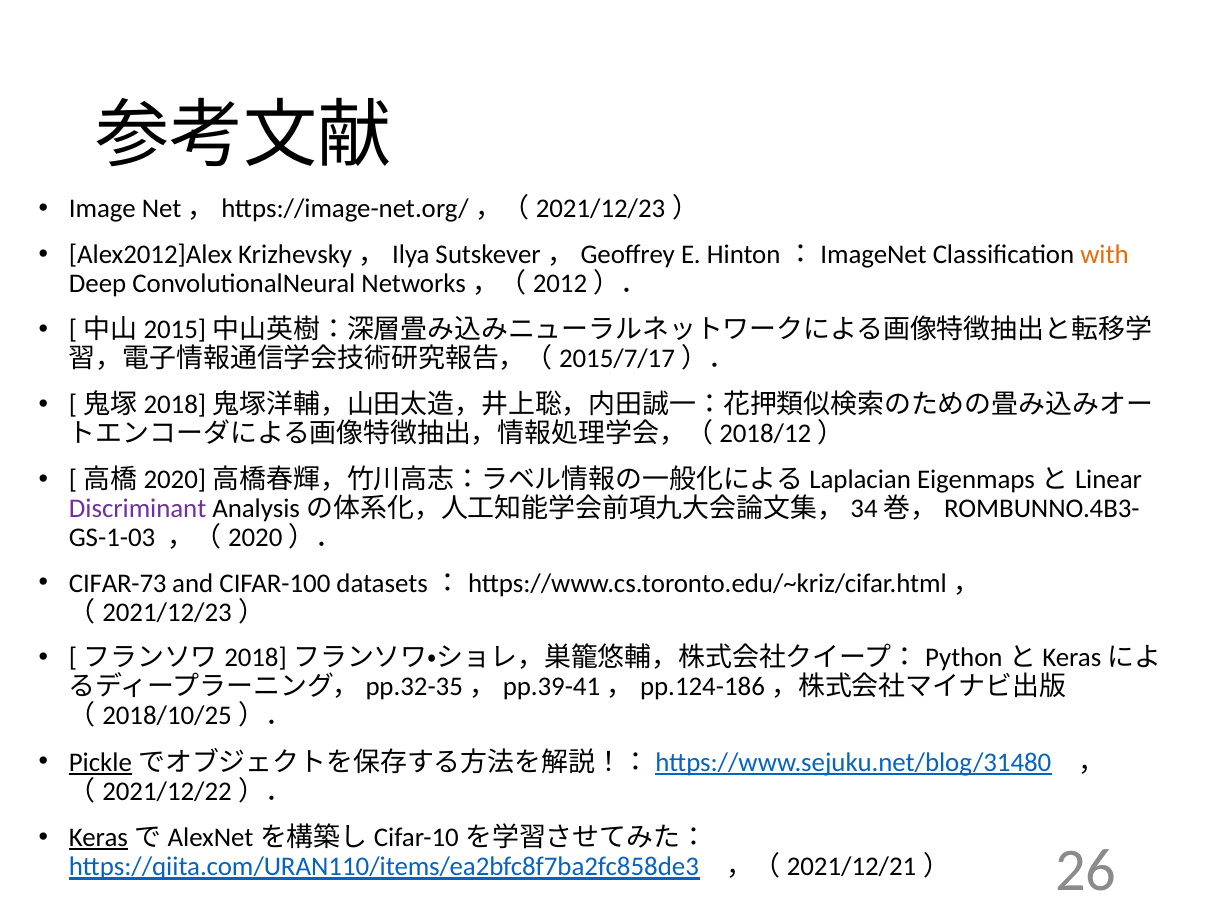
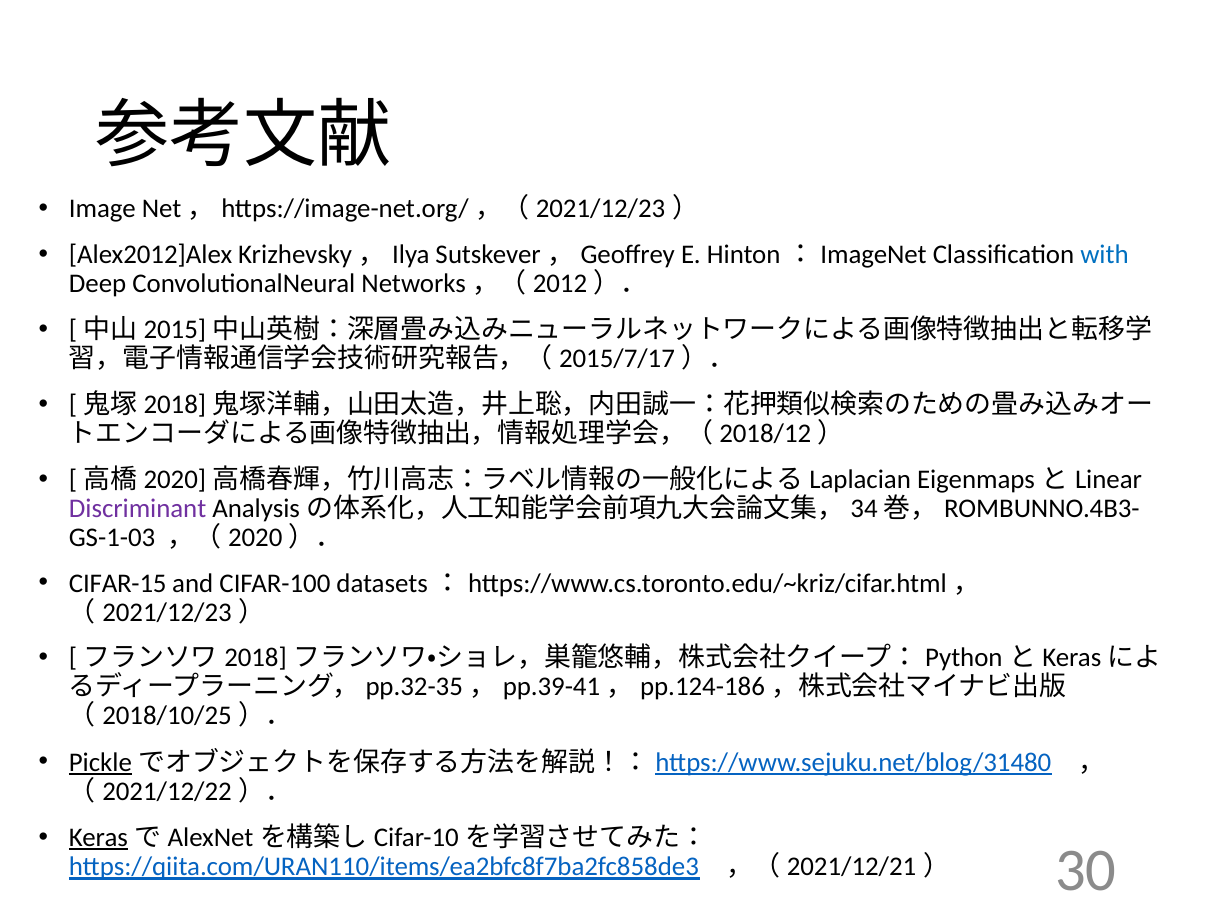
with colour: orange -> blue (1105, 255)
CIFAR-73: CIFAR-73 -> CIFAR-15 (118, 583)
26: 26 -> 30 (1086, 870)
